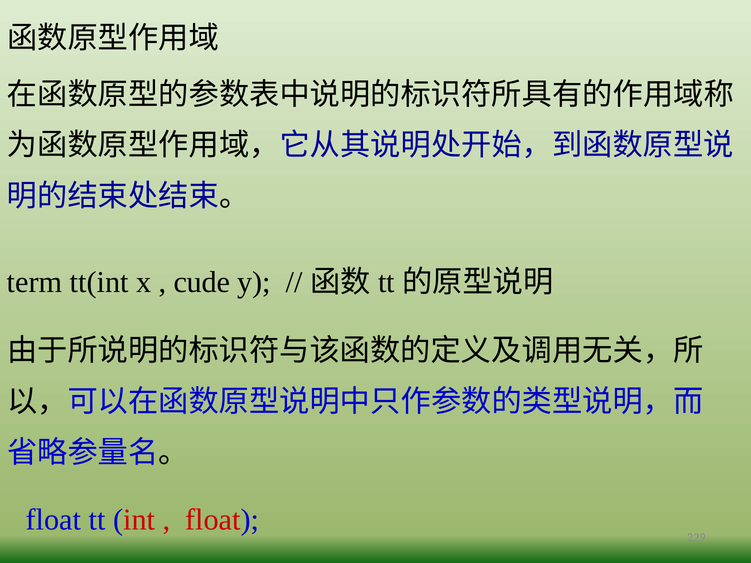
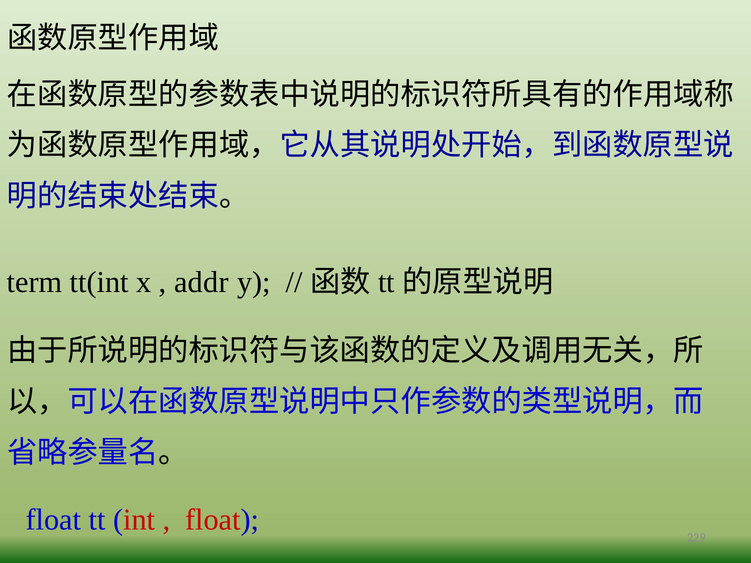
cude: cude -> addr (202, 282)
